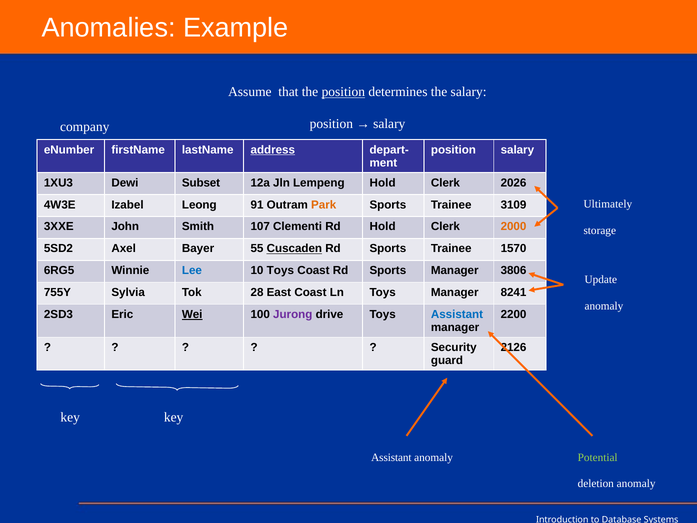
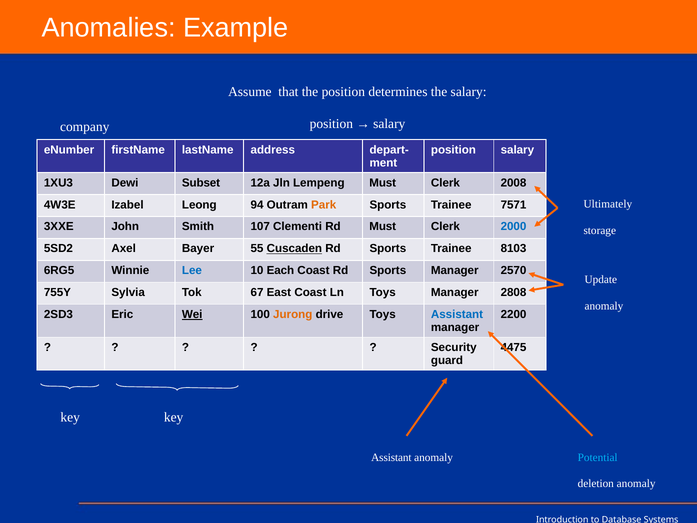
position underline: present -> none (343, 92)
address underline: present -> none (273, 150)
Lempeng Hold: Hold -> Must (383, 183)
2026: 2026 -> 2008 (514, 183)
91: 91 -> 94 (257, 205)
3109: 3109 -> 7571 (514, 205)
Rd Hold: Hold -> Must (383, 227)
2000 colour: orange -> blue (514, 227)
1570: 1570 -> 8103 (514, 248)
10 Toys: Toys -> Each (280, 270)
3806: 3806 -> 2570 (514, 270)
28: 28 -> 67 (257, 292)
8241: 8241 -> 2808 (514, 292)
Jurong colour: purple -> orange (293, 314)
2126: 2126 -> 4475 (514, 347)
Potential colour: light green -> light blue (598, 457)
